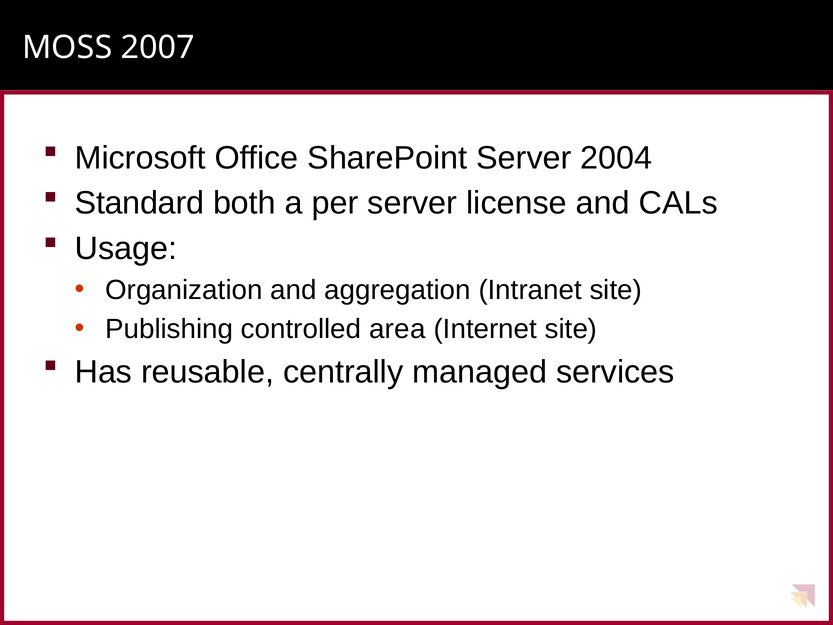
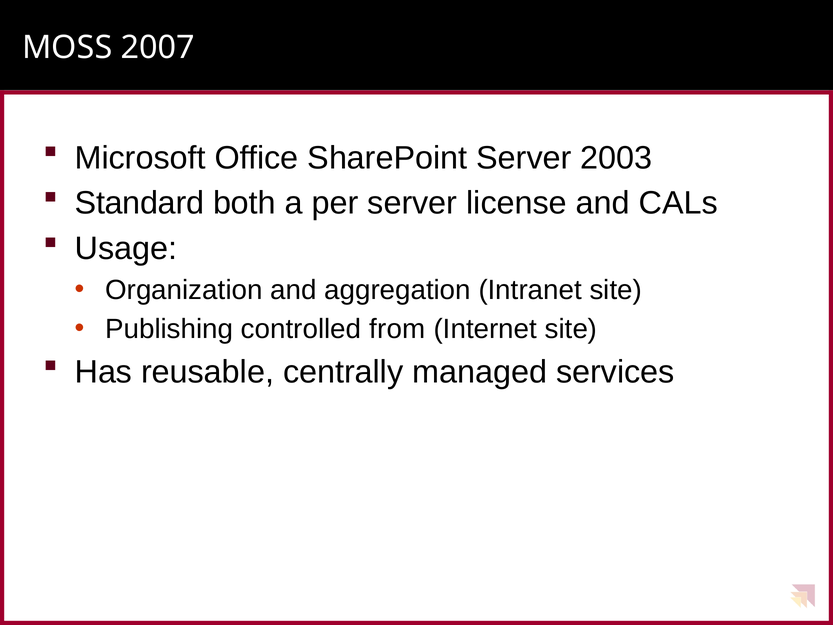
2004: 2004 -> 2003 (616, 158)
area: area -> from (397, 329)
